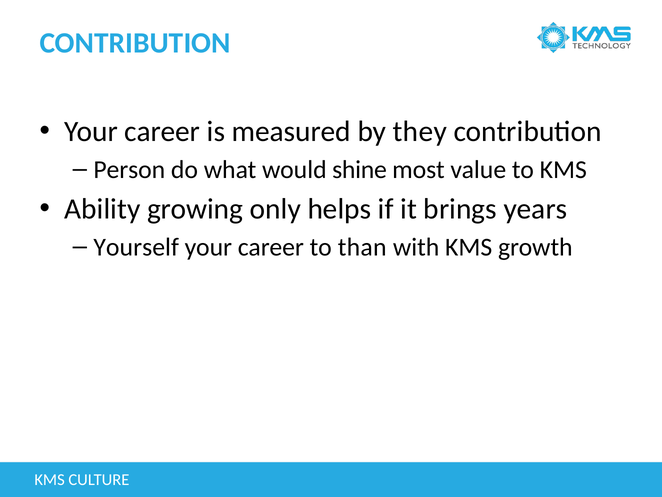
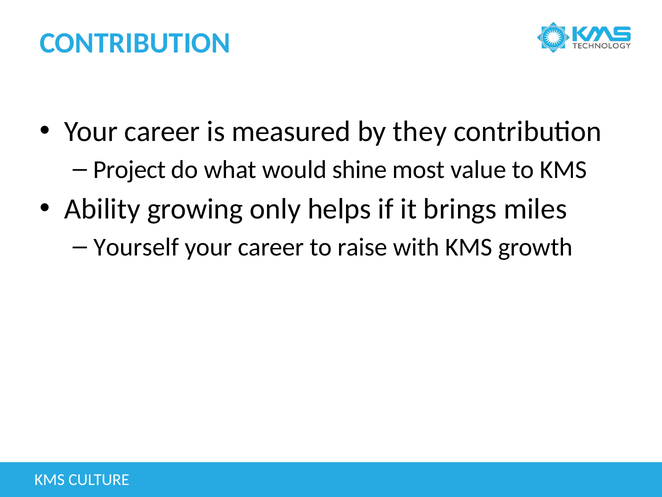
Person: Person -> Project (129, 170)
years: years -> miles (535, 209)
than: than -> raise (362, 247)
